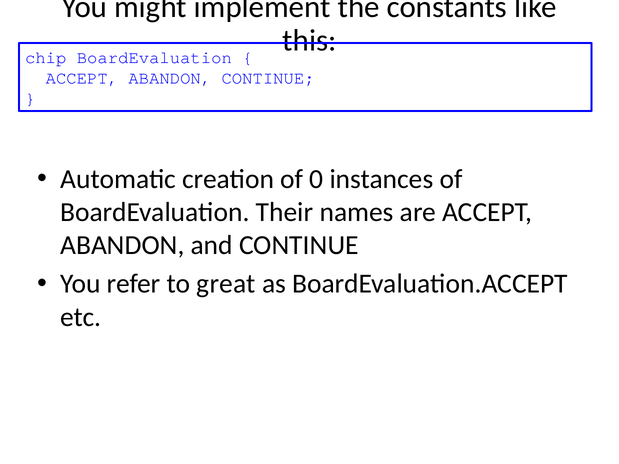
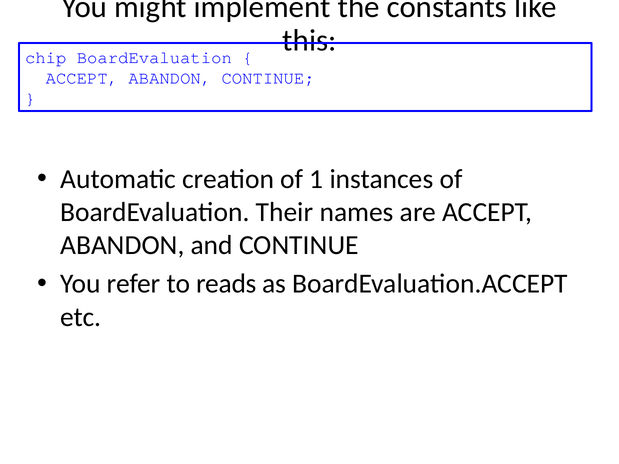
0: 0 -> 1 (316, 179)
great: great -> reads (226, 284)
